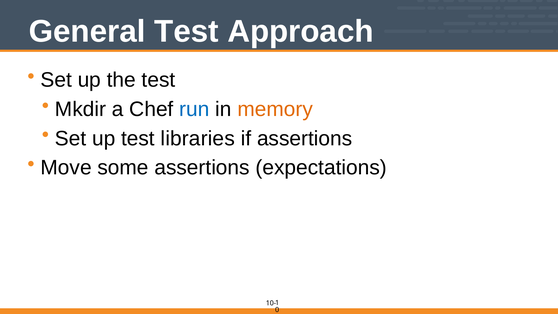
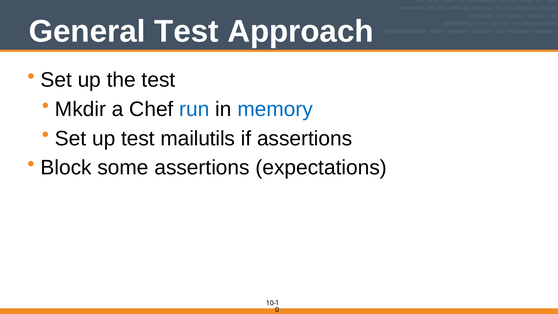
memory colour: orange -> blue (275, 109)
libraries: libraries -> mailutils (198, 138)
Move: Move -> Block (66, 168)
